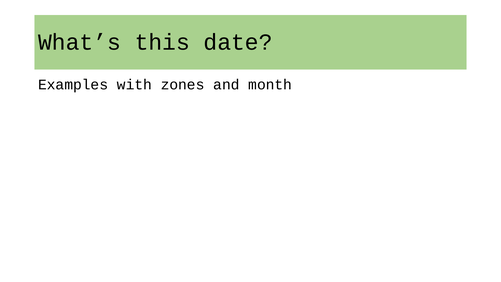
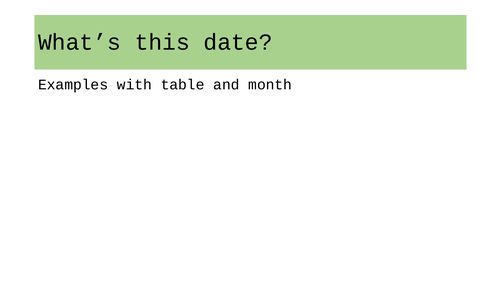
zones: zones -> table (183, 85)
